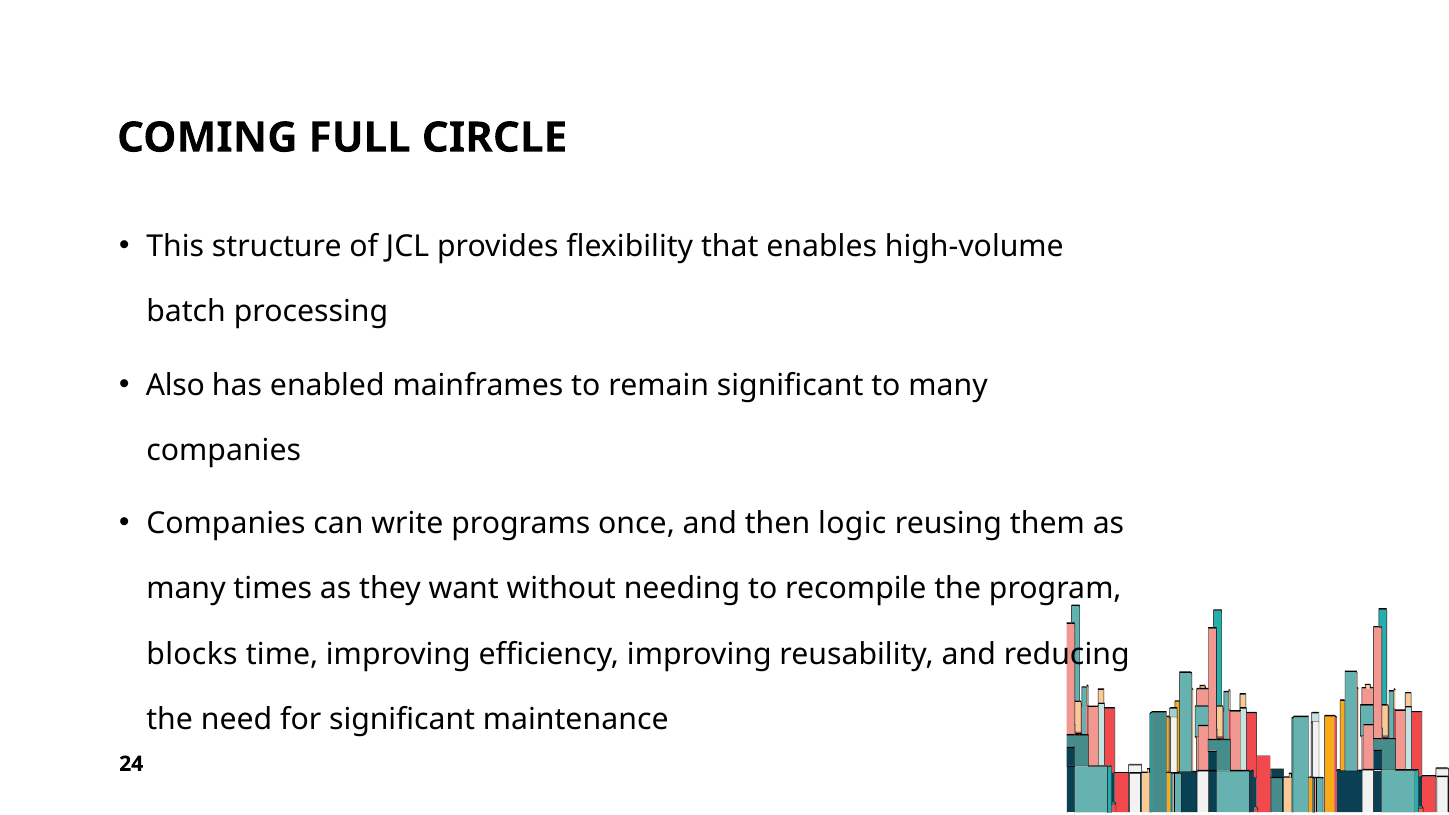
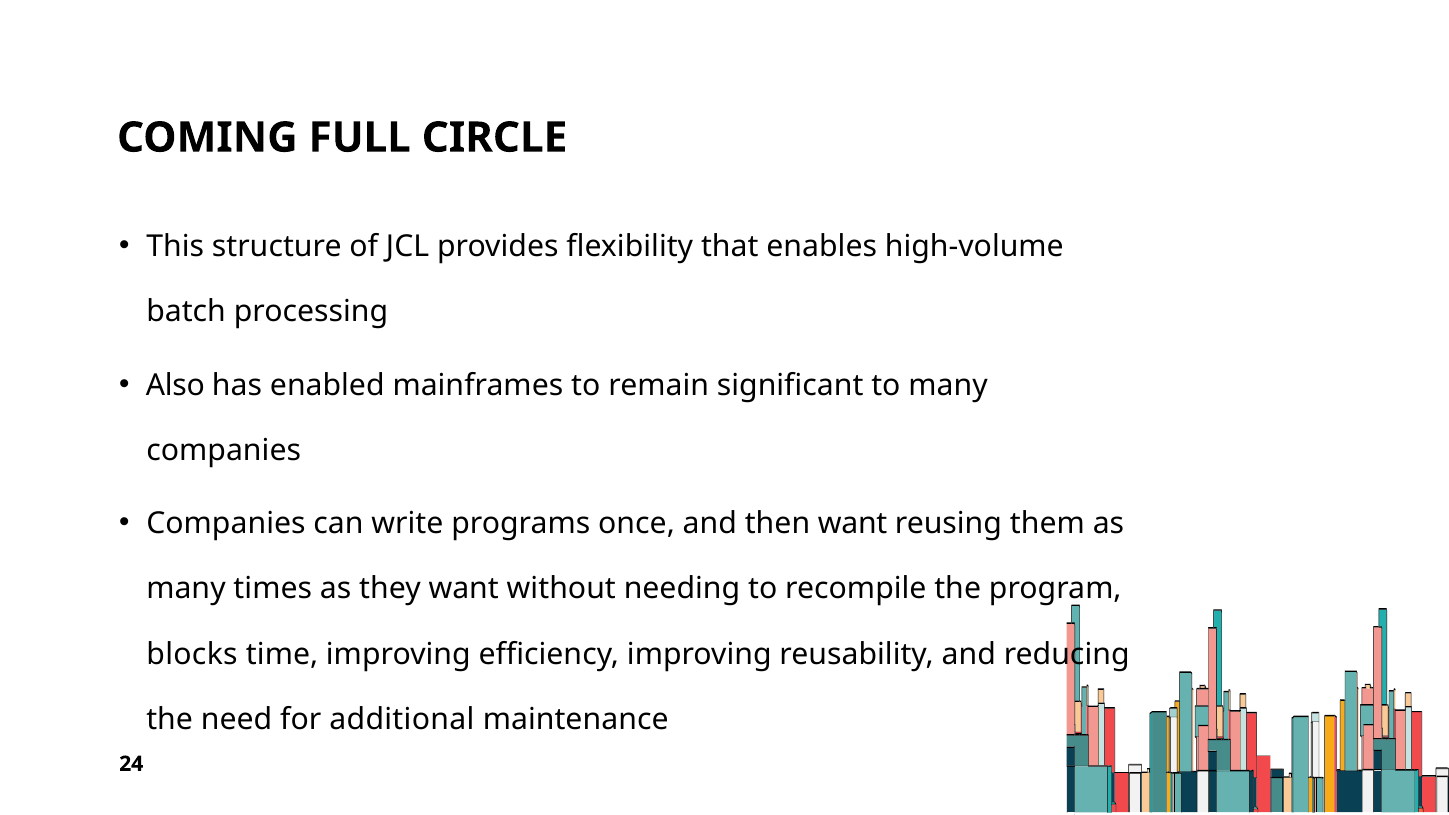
then logic: logic -> want (853, 524)
for significant: significant -> additional (402, 719)
